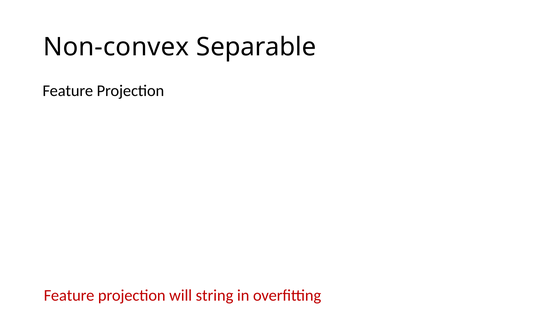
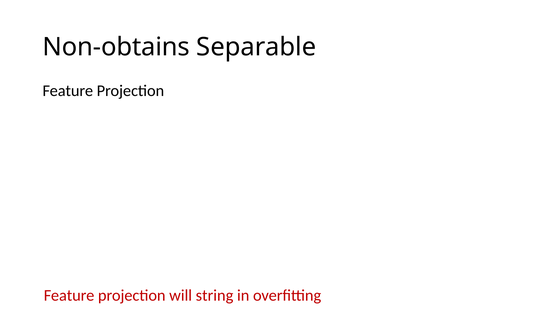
Non-convex: Non-convex -> Non-obtains (116, 47)
